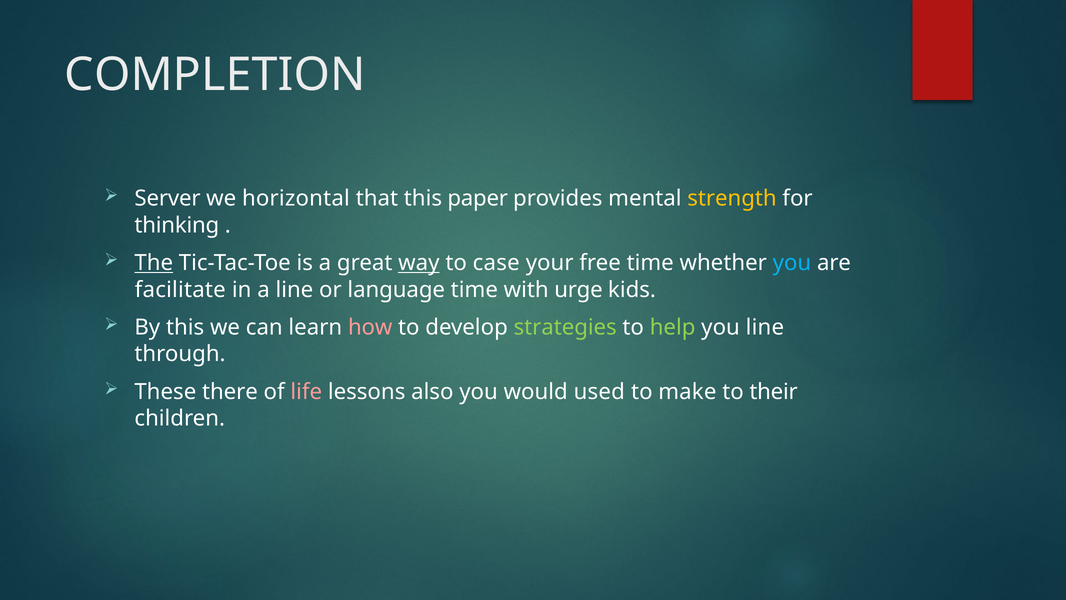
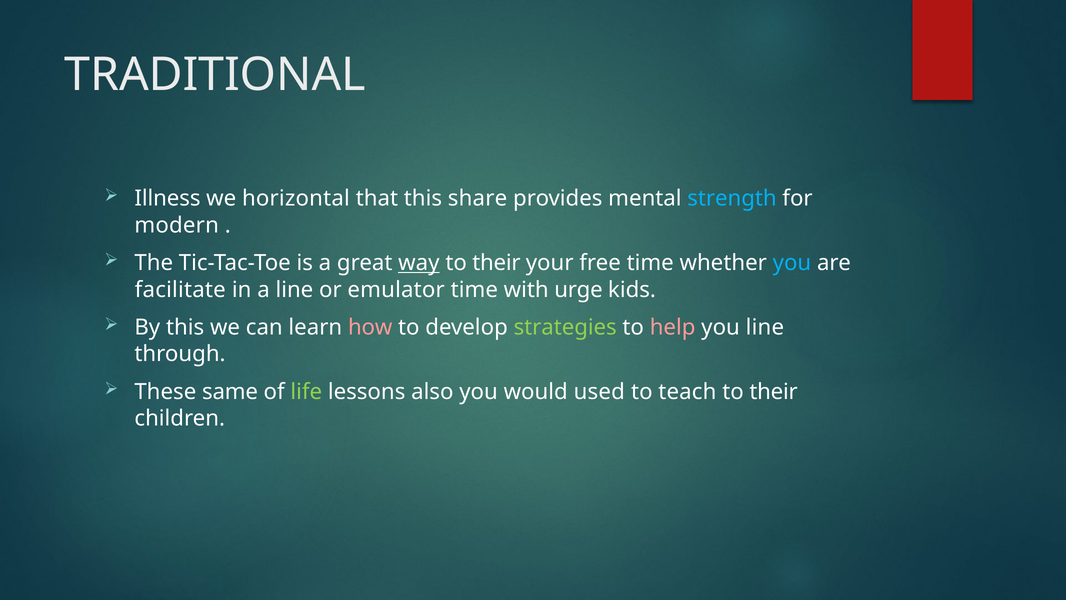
COMPLETION: COMPLETION -> TRADITIONAL (215, 75)
Server: Server -> Illness (167, 198)
paper: paper -> share (477, 198)
strength colour: yellow -> light blue (732, 198)
thinking: thinking -> modern (177, 225)
The underline: present -> none (154, 263)
case: case -> their (496, 263)
language: language -> emulator (396, 289)
help colour: light green -> pink (673, 327)
there: there -> same (230, 392)
life colour: pink -> light green (306, 392)
make: make -> teach (687, 392)
